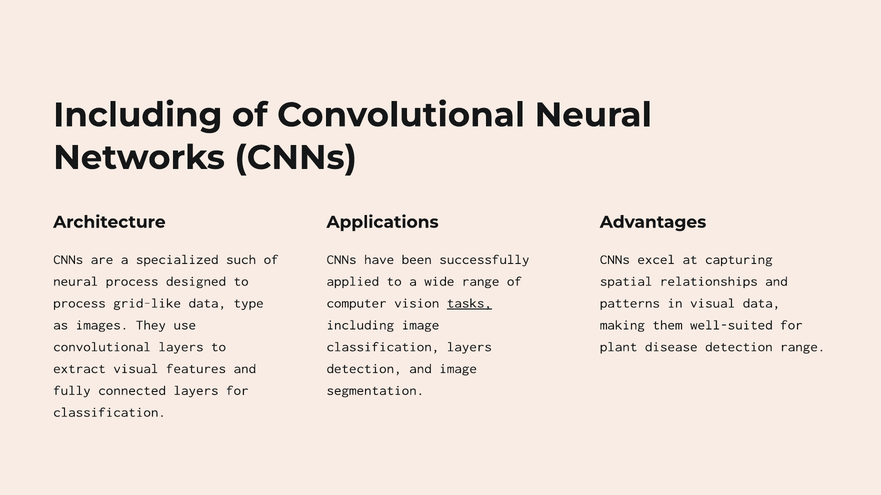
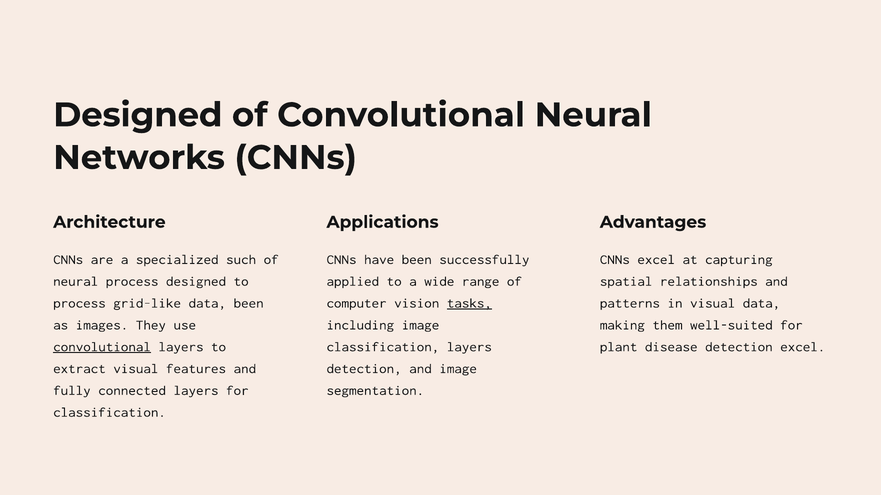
Including: Including -> Designed (138, 115)
data type: type -> been (249, 303)
convolutional underline: none -> present (102, 347)
detection range: range -> excel (803, 347)
